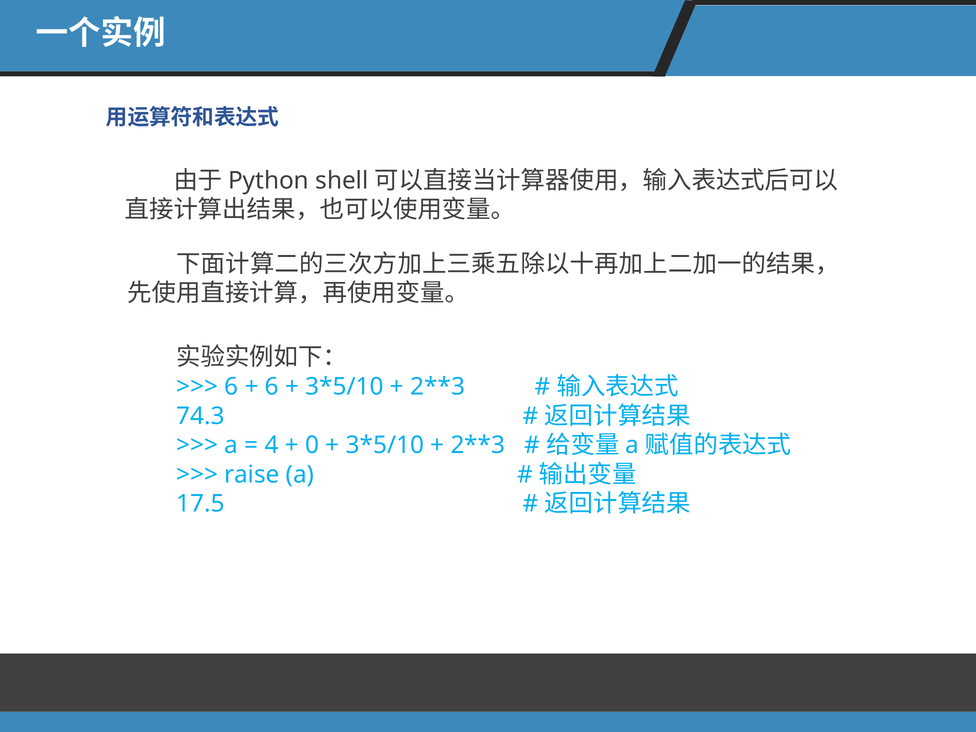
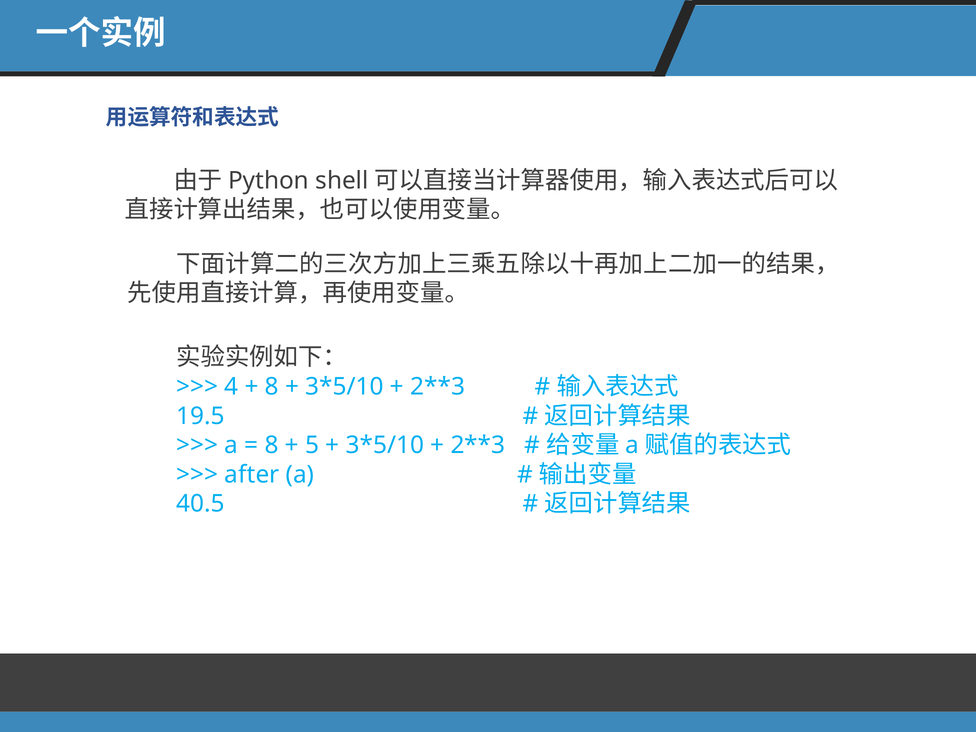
6: 6 -> 4 (231, 387)
6: 6 -> 8 (272, 387)
74.3: 74.3 -> 19.5 (200, 416)
4: 4 -> 8 (272, 445)
0: 0 -> 5 (312, 445)
raise: raise -> after (252, 475)
17.5: 17.5 -> 40.5 (200, 504)
